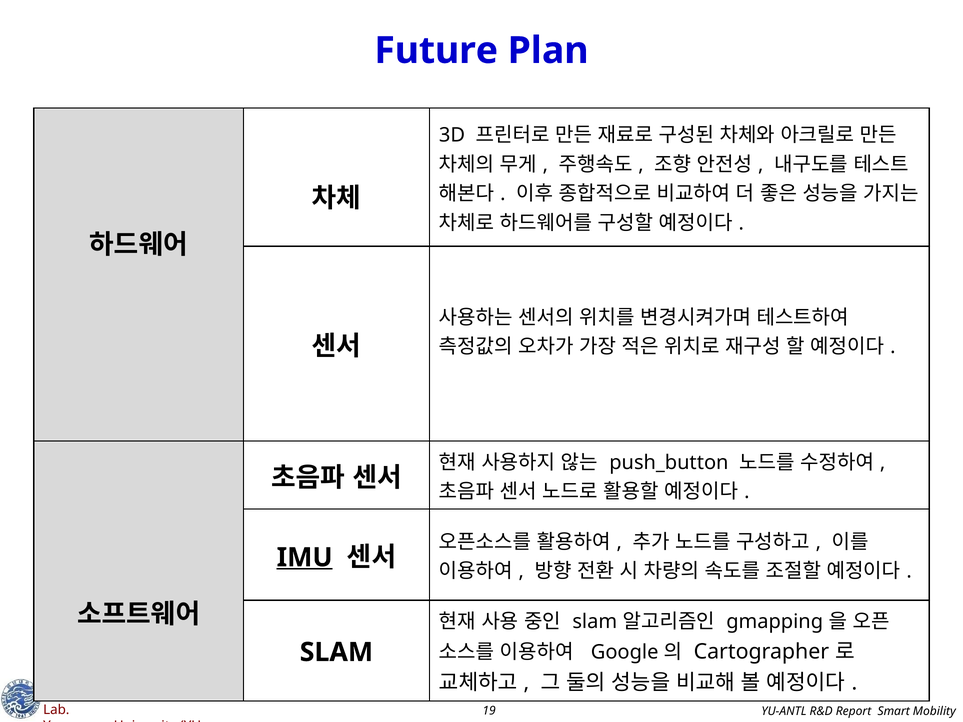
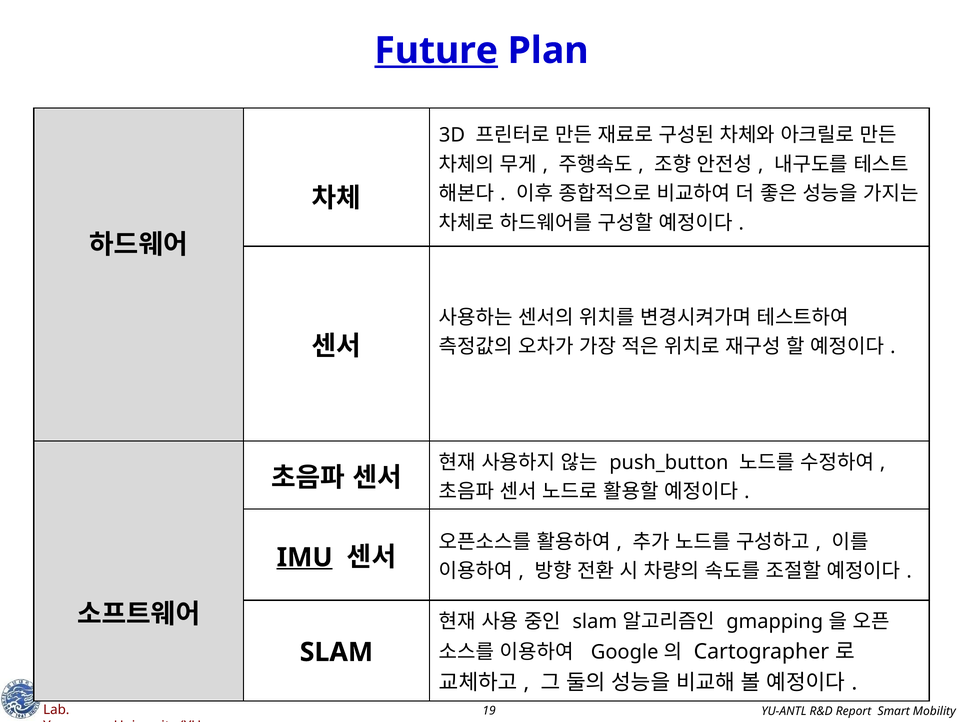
Future underline: none -> present (436, 51)
